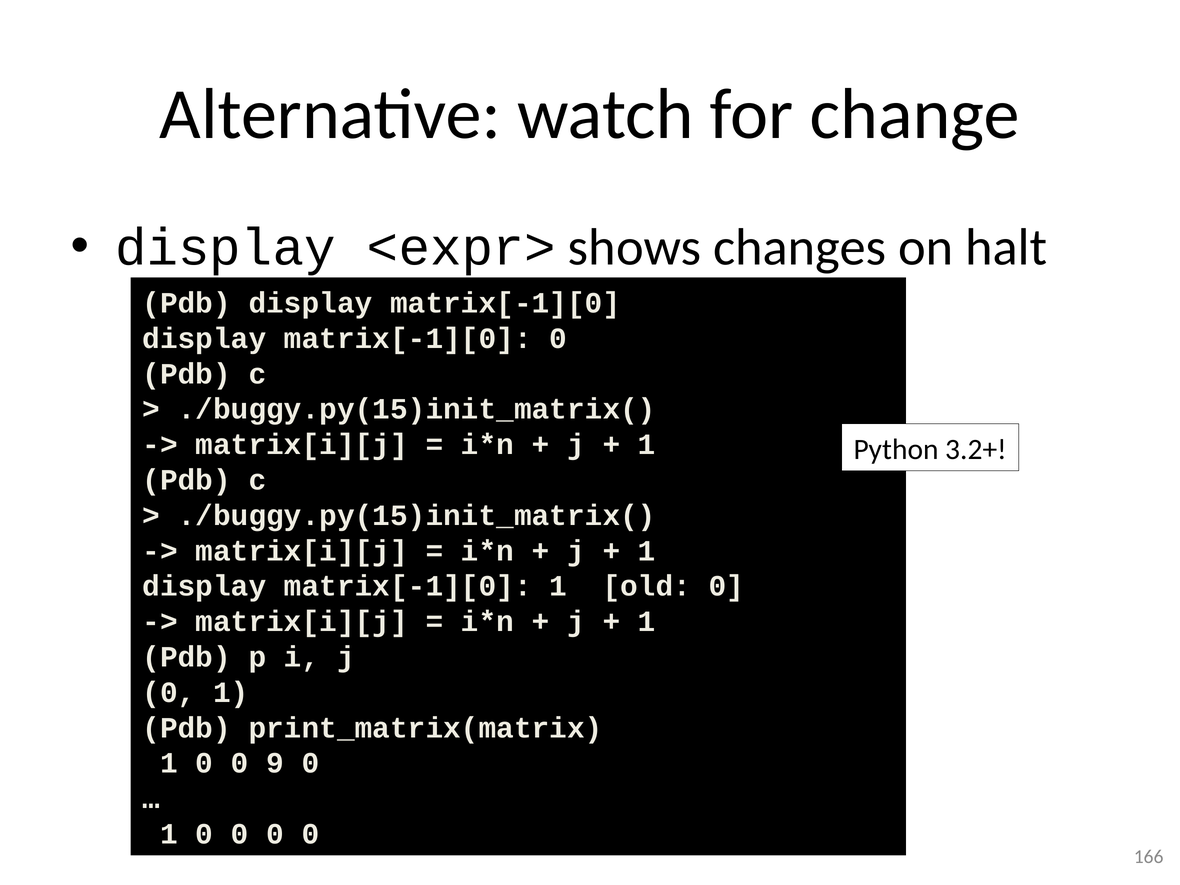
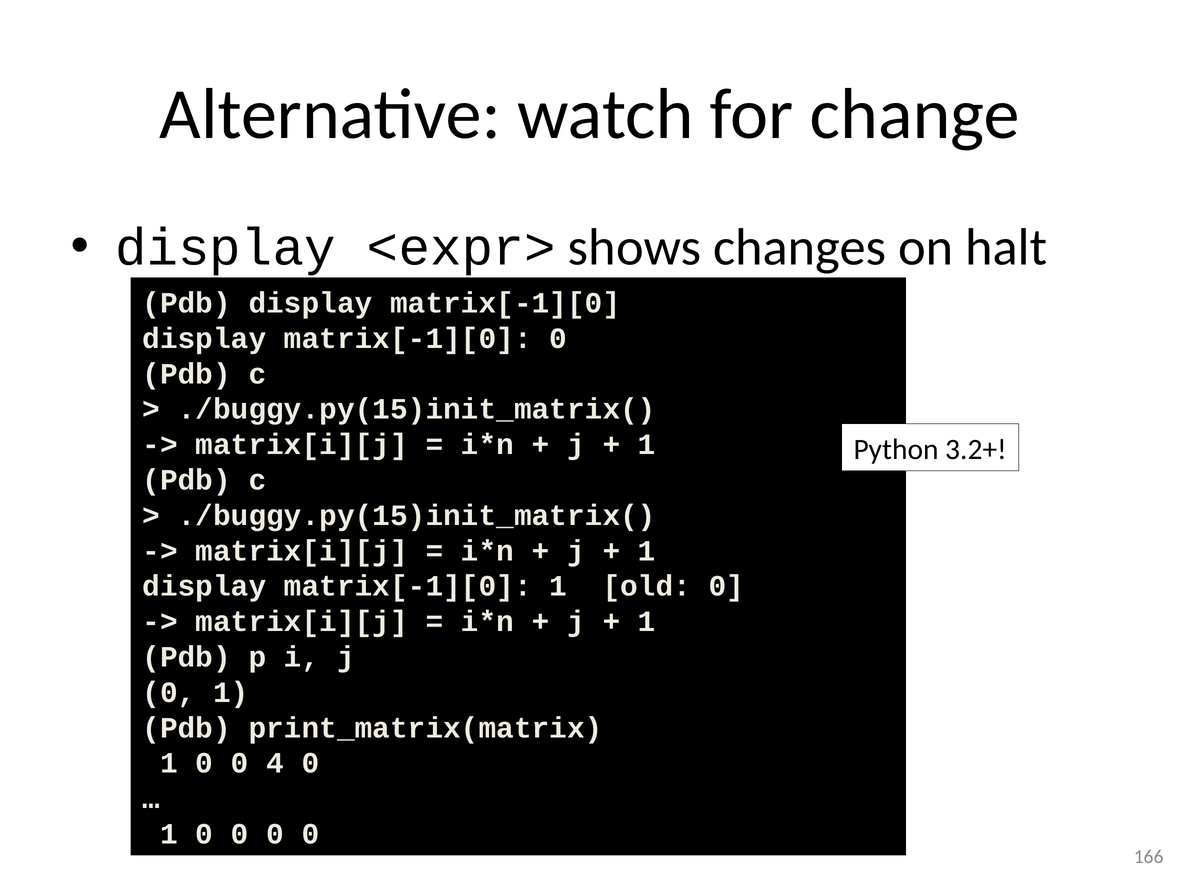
9: 9 -> 4 (275, 763)
